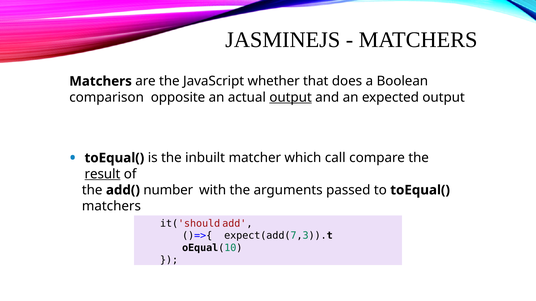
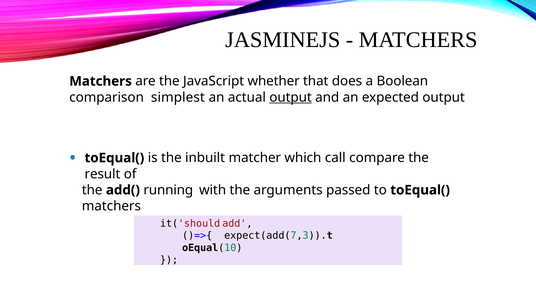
opposite: opposite -> simplest (178, 97)
result underline: present -> none (102, 174)
number: number -> running (168, 190)
